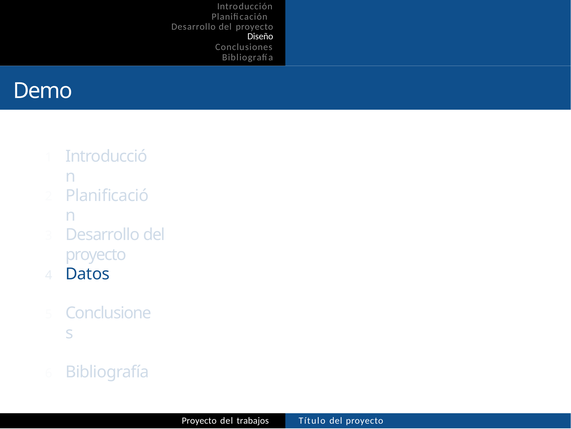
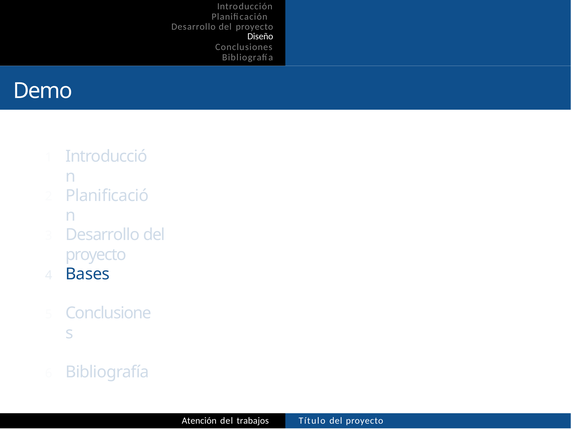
Datos: Datos -> Bases (88, 274)
Proyecto: Proyecto -> Atención (199, 420)
